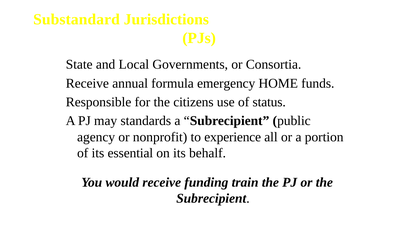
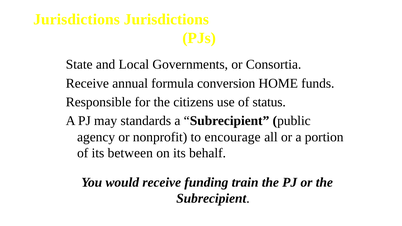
Substandard: Substandard -> Jurisdictions (76, 19)
emergency: emergency -> conversion (226, 83)
experience: experience -> encourage (233, 137)
essential: essential -> between (130, 153)
